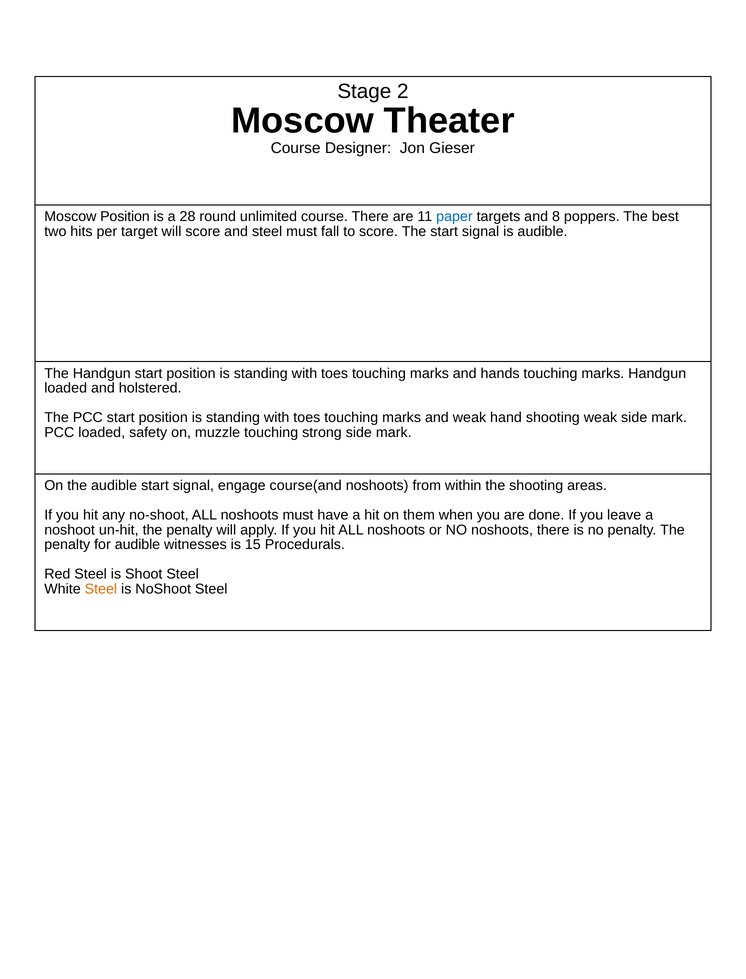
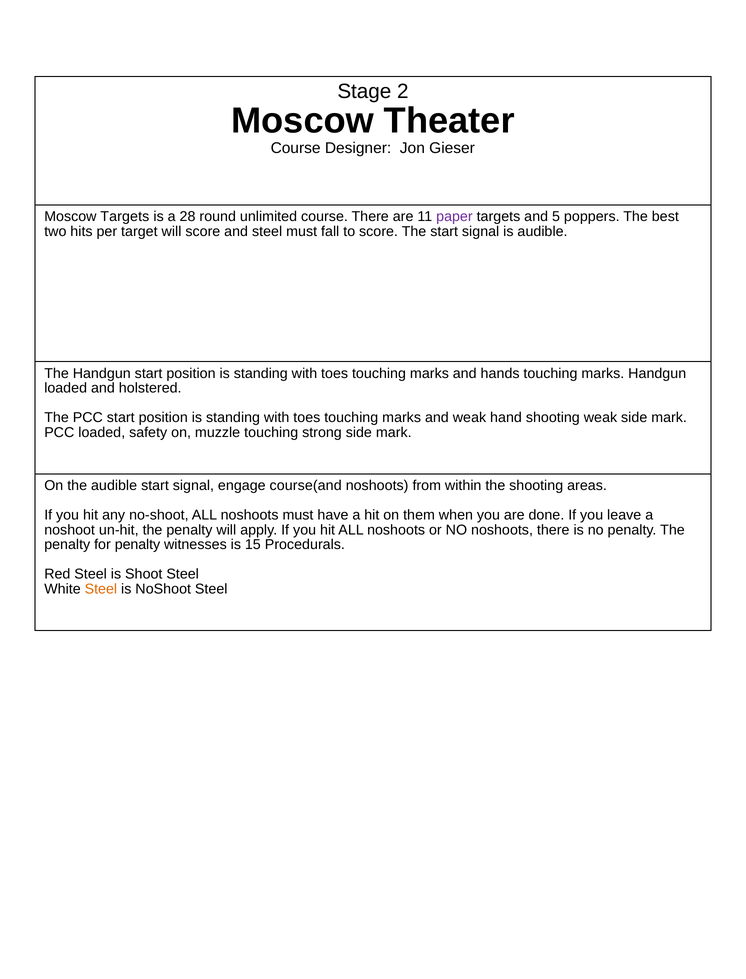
Moscow Position: Position -> Targets (125, 217)
paper colour: blue -> purple (454, 217)
8: 8 -> 5 (556, 217)
for audible: audible -> penalty (137, 545)
